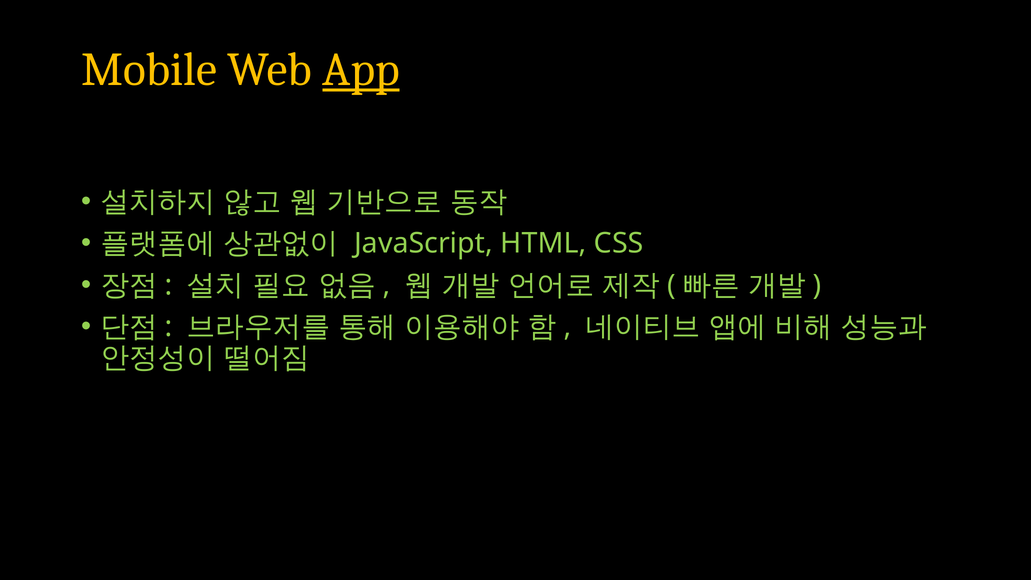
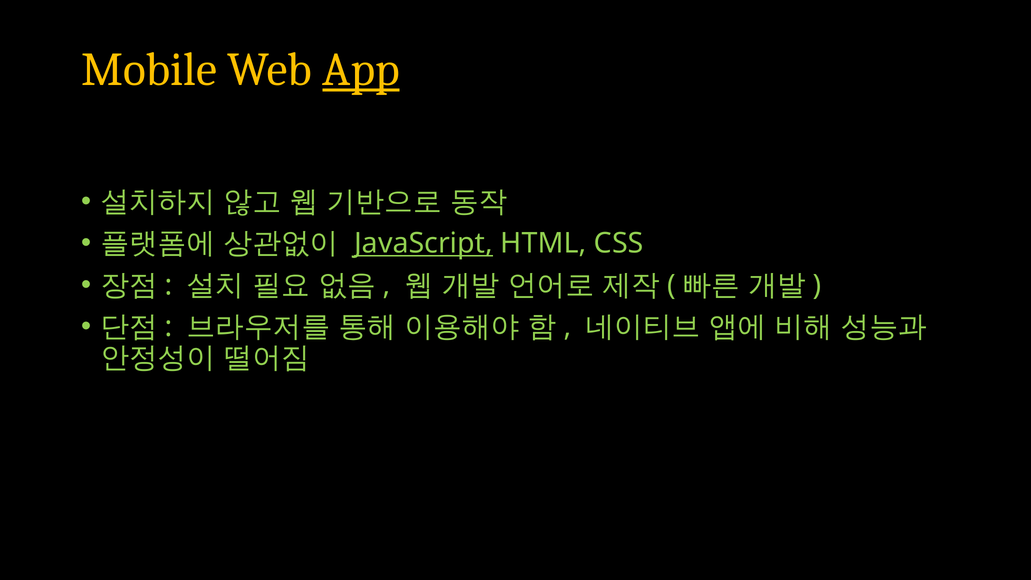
JavaScript underline: none -> present (424, 244)
